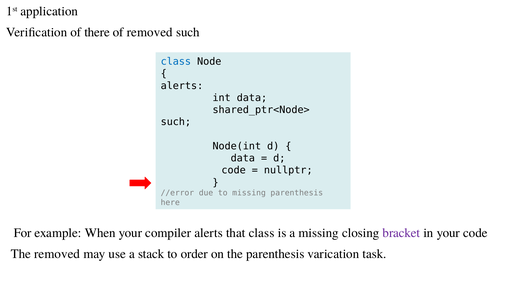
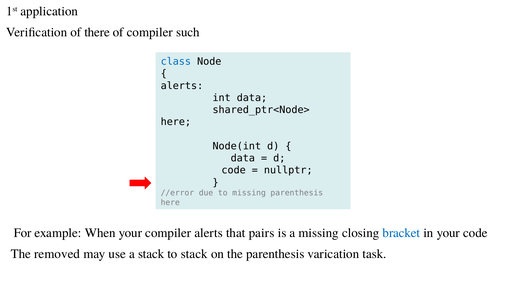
of removed: removed -> compiler (150, 32)
such: such -> here (176, 122)
that class: class -> pairs (262, 233)
bracket colour: purple -> blue (401, 233)
to order: order -> stack (194, 254)
